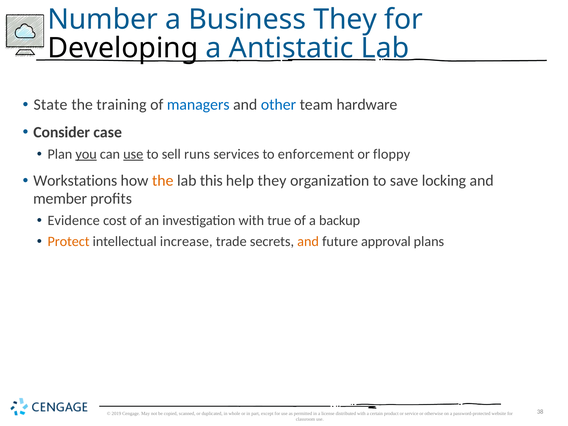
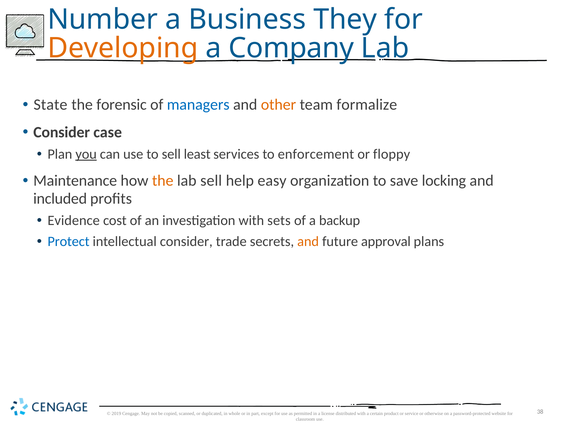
Developing colour: black -> orange (123, 48)
Antistatic: Antistatic -> Company (291, 48)
training: training -> forensic (122, 105)
other colour: blue -> orange (278, 105)
hardware: hardware -> formalize (367, 105)
use underline: present -> none (133, 154)
runs: runs -> least (197, 154)
Workstations: Workstations -> Maintenance (75, 181)
lab this: this -> sell (211, 181)
help they: they -> easy (272, 181)
member: member -> included (60, 199)
true: true -> sets (279, 220)
Protect colour: orange -> blue (69, 241)
intellectual increase: increase -> consider (186, 241)
